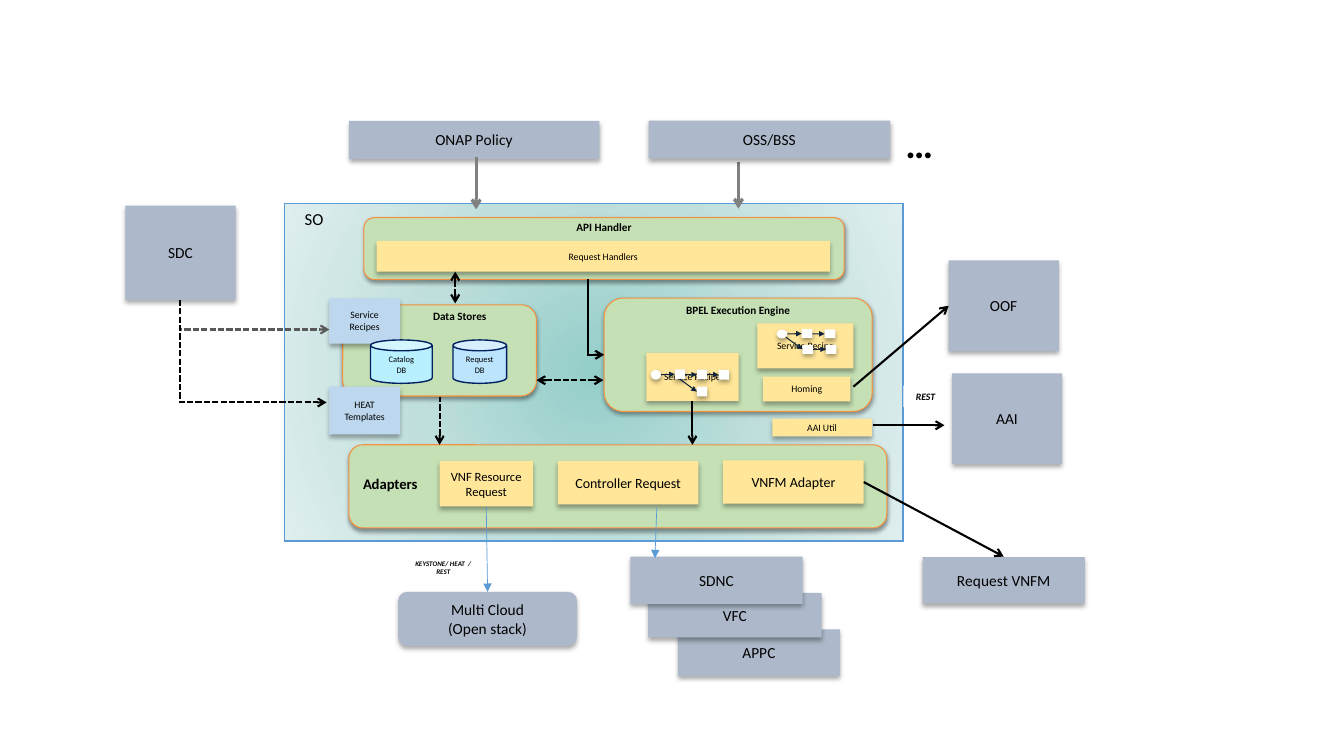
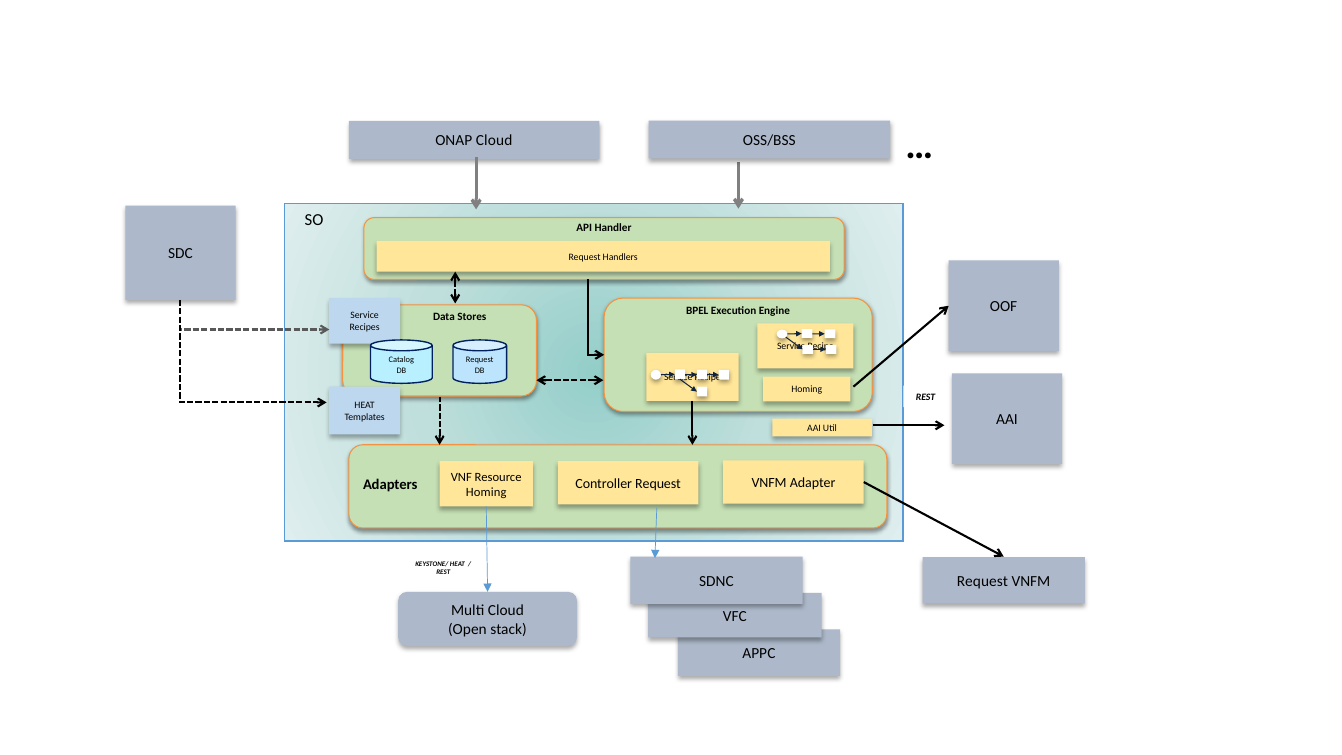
ONAP Policy: Policy -> Cloud (494, 141)
Request: Request -> Homing (486, 492)
